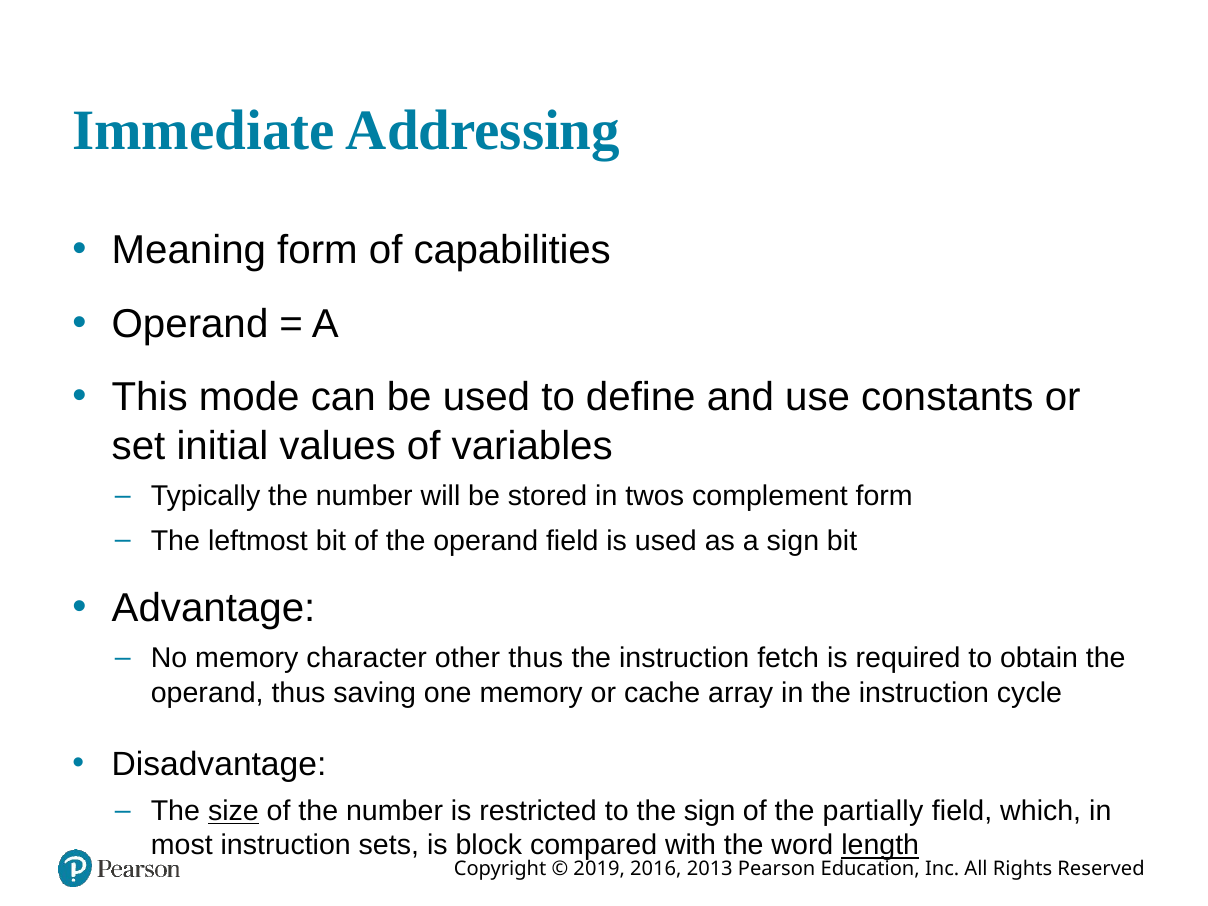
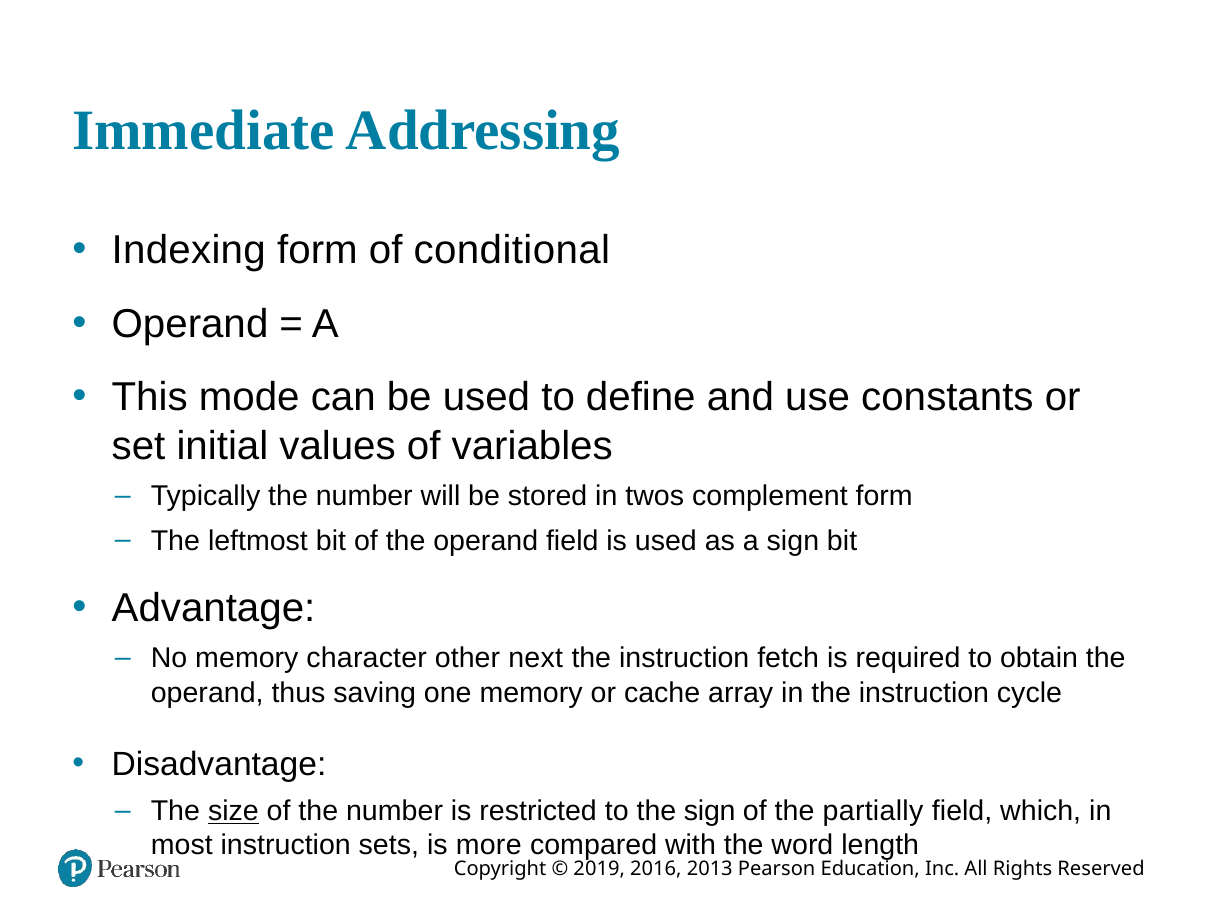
Meaning: Meaning -> Indexing (189, 250)
capabilities: capabilities -> conditional (512, 250)
other thus: thus -> next (536, 659)
block: block -> more (489, 845)
length underline: present -> none (880, 845)
